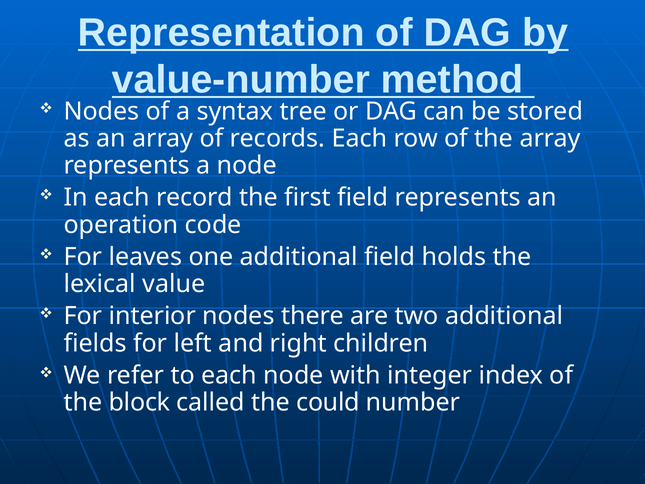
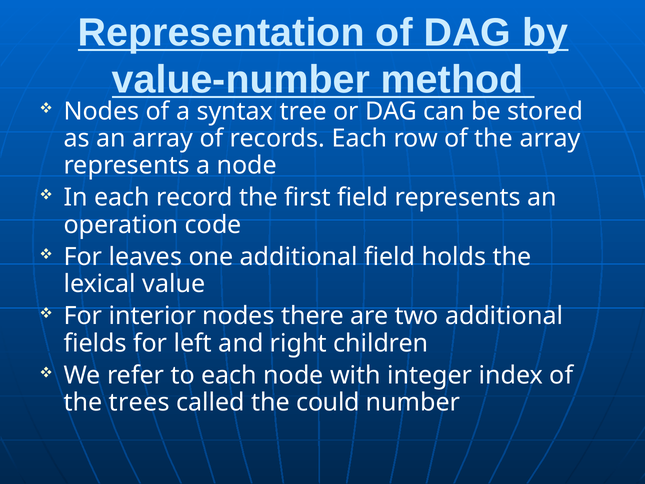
block: block -> trees (139, 402)
